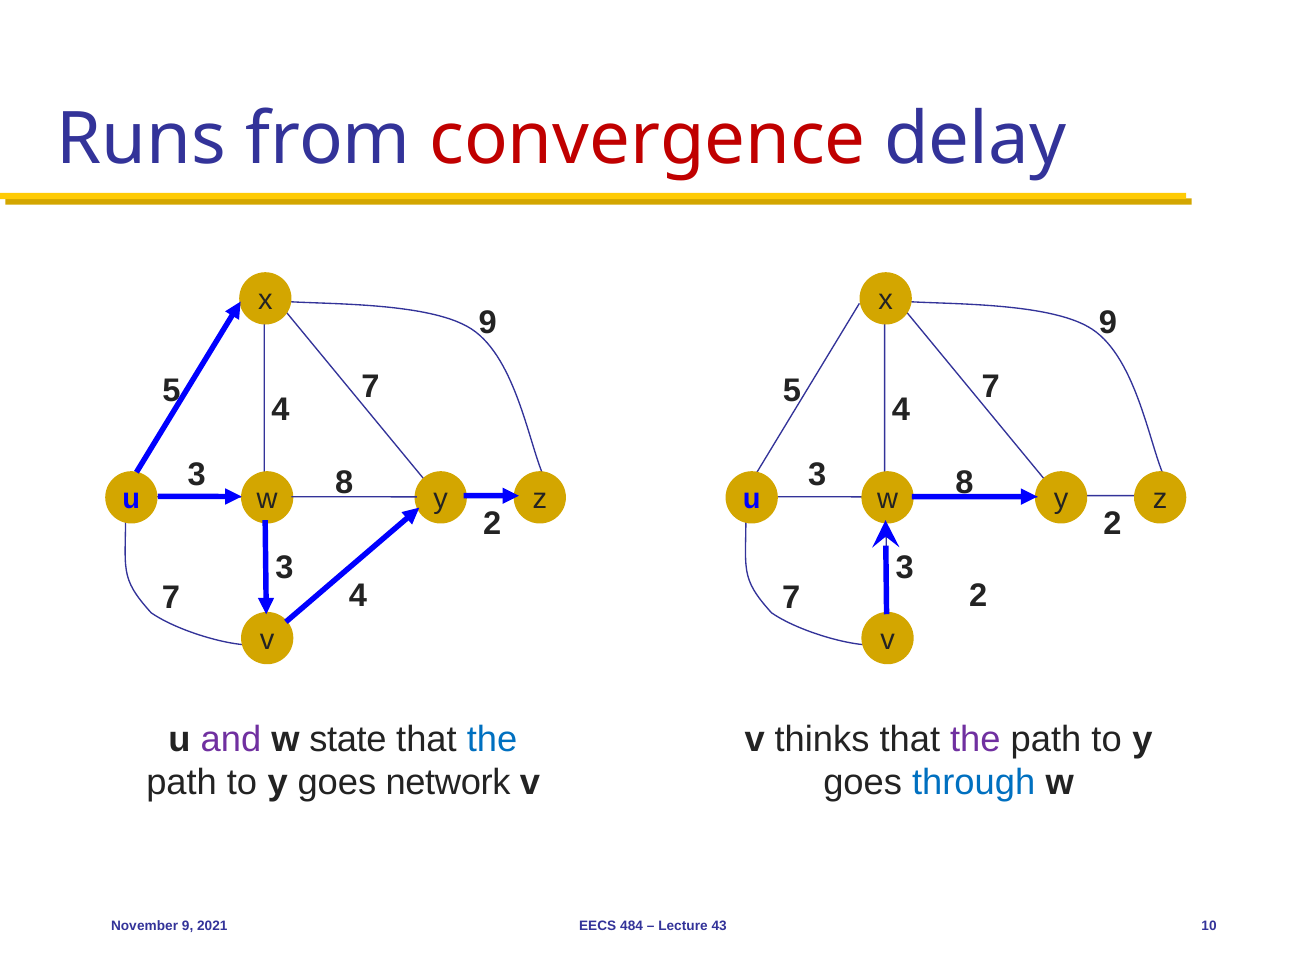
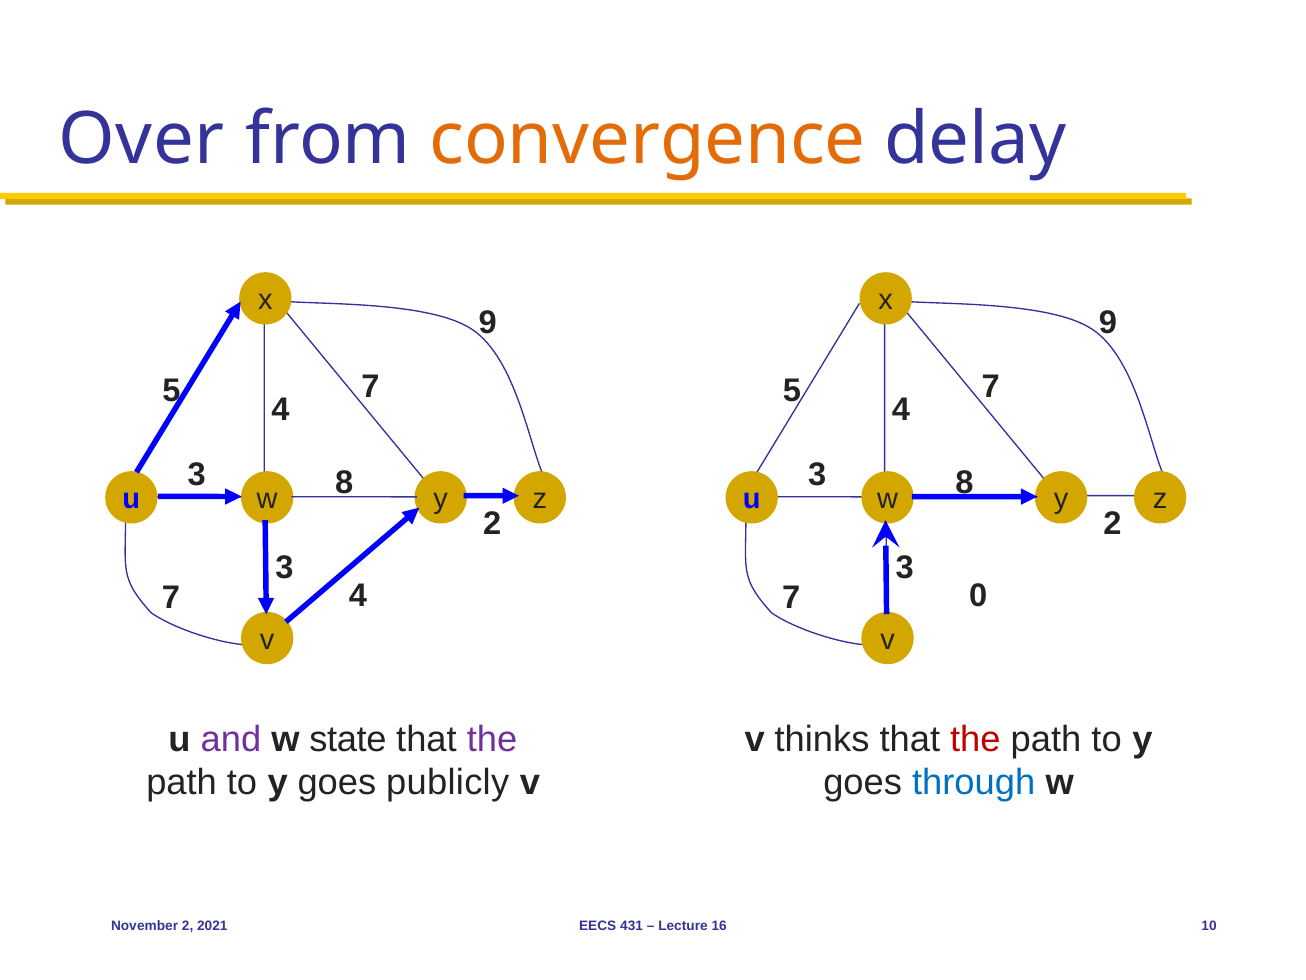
Runs: Runs -> Over (141, 140)
convergence colour: red -> orange (648, 140)
7 2: 2 -> 0 (978, 595)
the colour: blue -> purple (492, 739)
the colour: purple -> red (975, 739)
network: network -> publicly (448, 782)
November 9: 9 -> 2 (188, 926)
484: 484 -> 431 (632, 926)
43: 43 -> 16 (719, 926)
